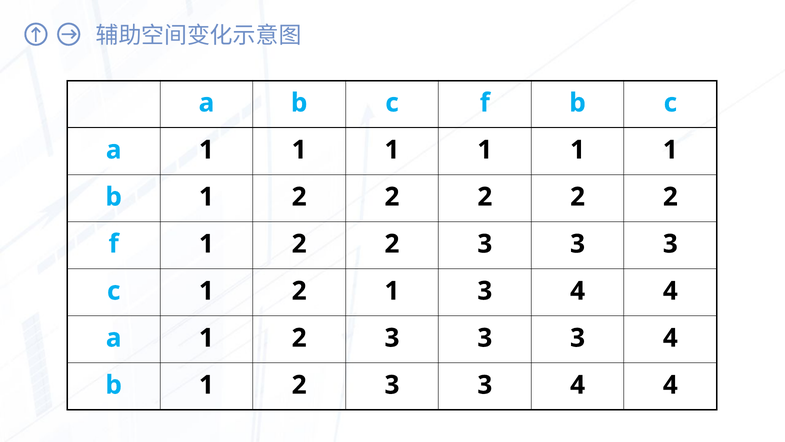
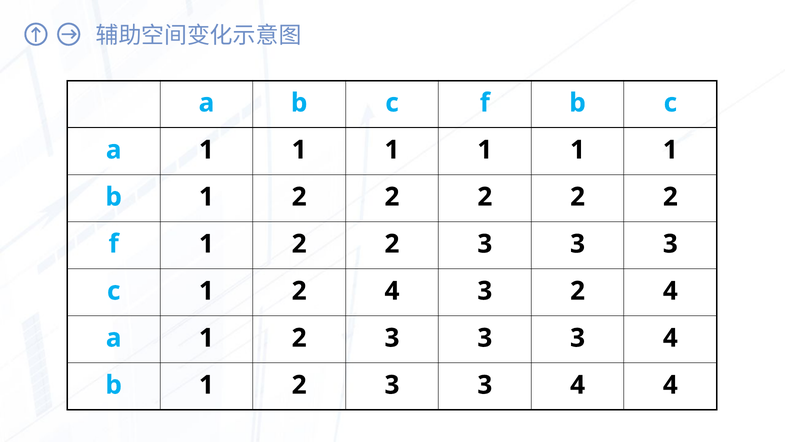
1 2 1: 1 -> 4 (392, 291)
4: 4 -> 2 (578, 291)
